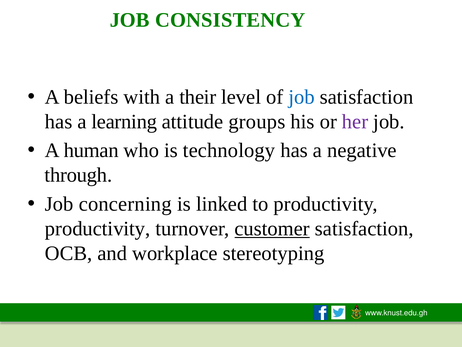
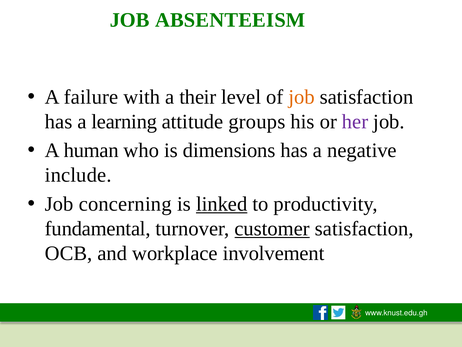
CONSISTENCY: CONSISTENCY -> ABSENTEEISM (230, 20)
beliefs: beliefs -> failure (91, 97)
job colour: blue -> orange (302, 97)
technology: technology -> dimensions (229, 150)
through: through -> include (78, 175)
linked underline: none -> present (222, 204)
productivity: productivity -> fundamental (98, 228)
stereotyping: stereotyping -> involvement (274, 253)
